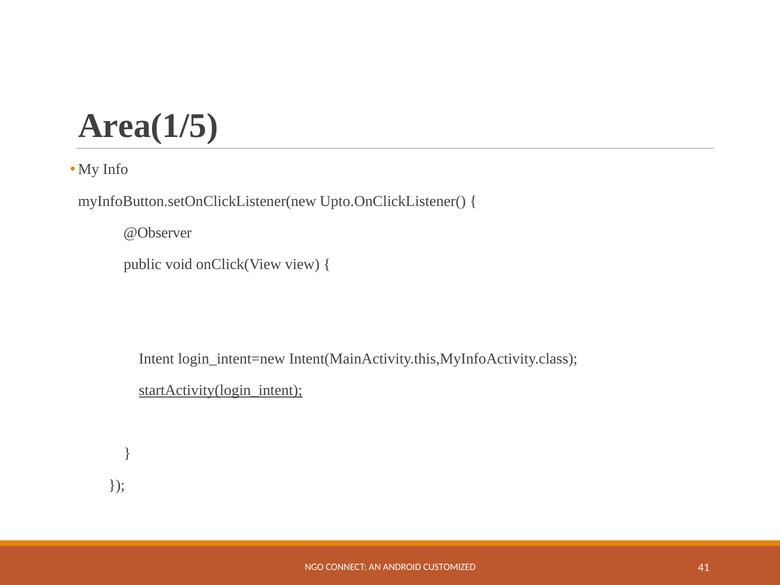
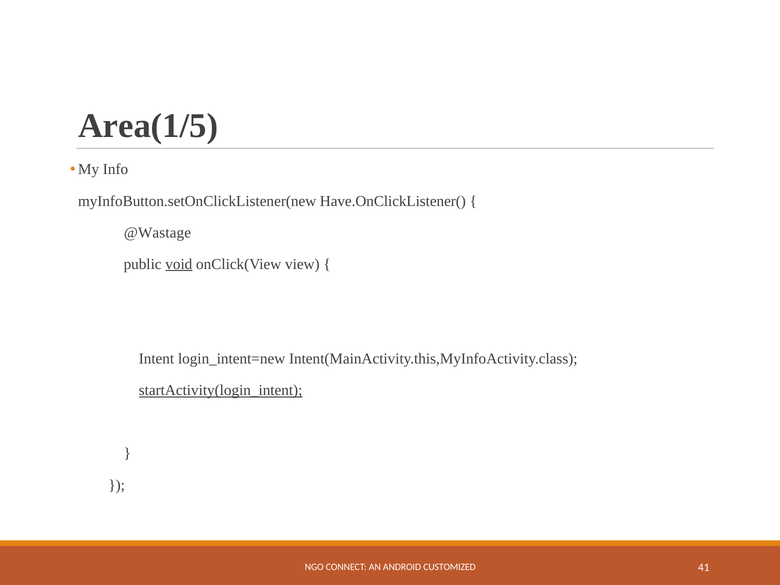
Upto.OnClickListener(: Upto.OnClickListener( -> Have.OnClickListener( (393, 201)
@Observer: @Observer -> @Wastage (157, 233)
void underline: none -> present (179, 264)
